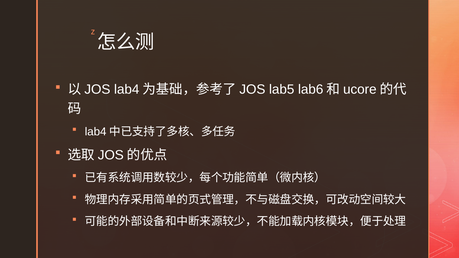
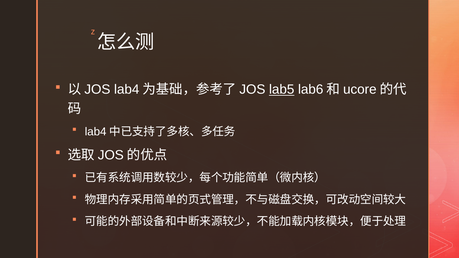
lab5 underline: none -> present (282, 90)
